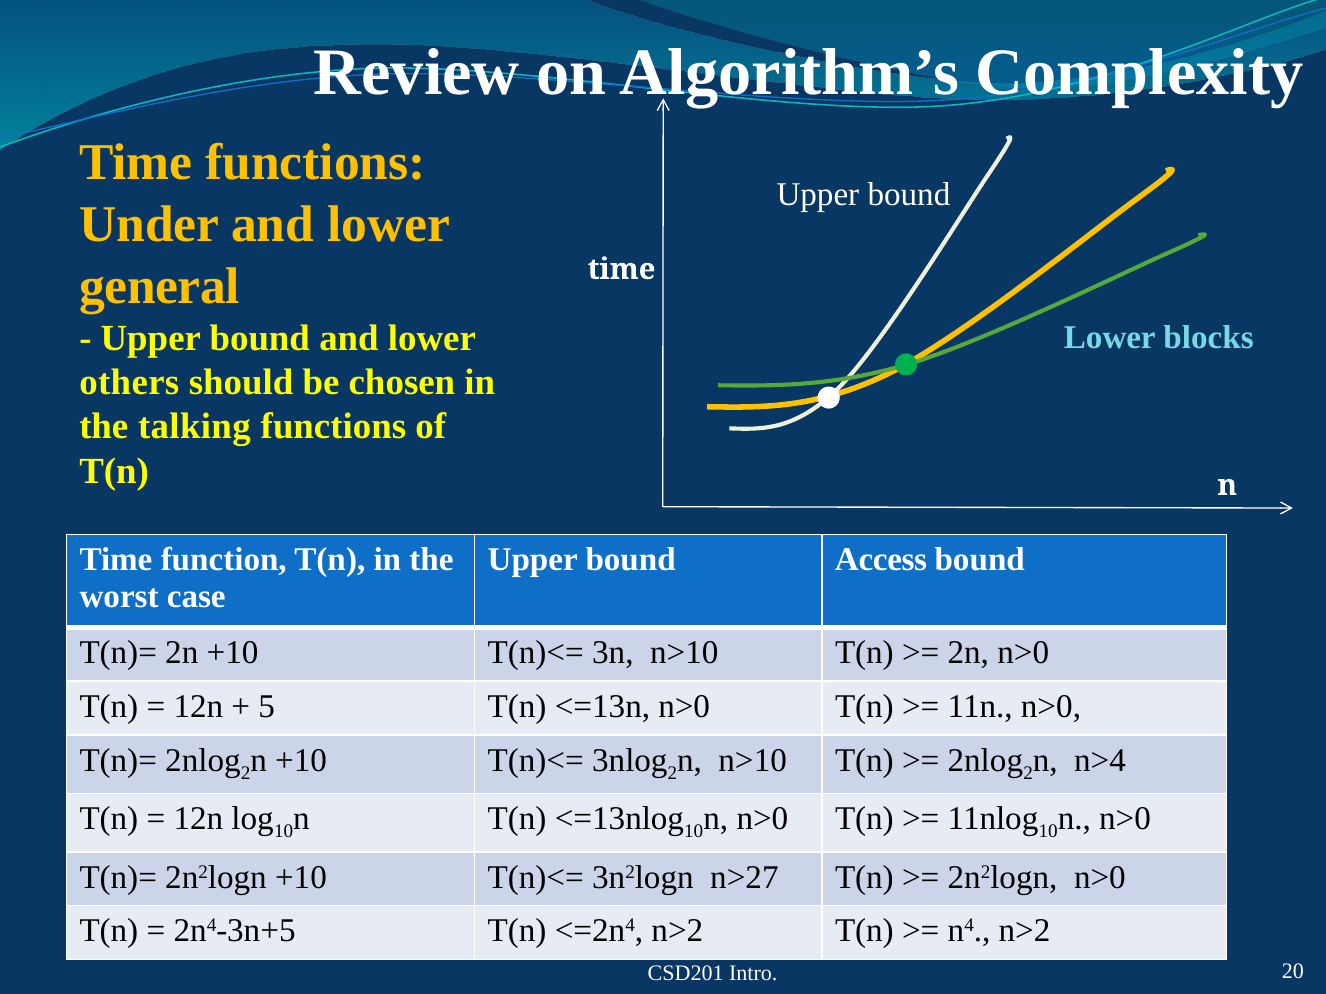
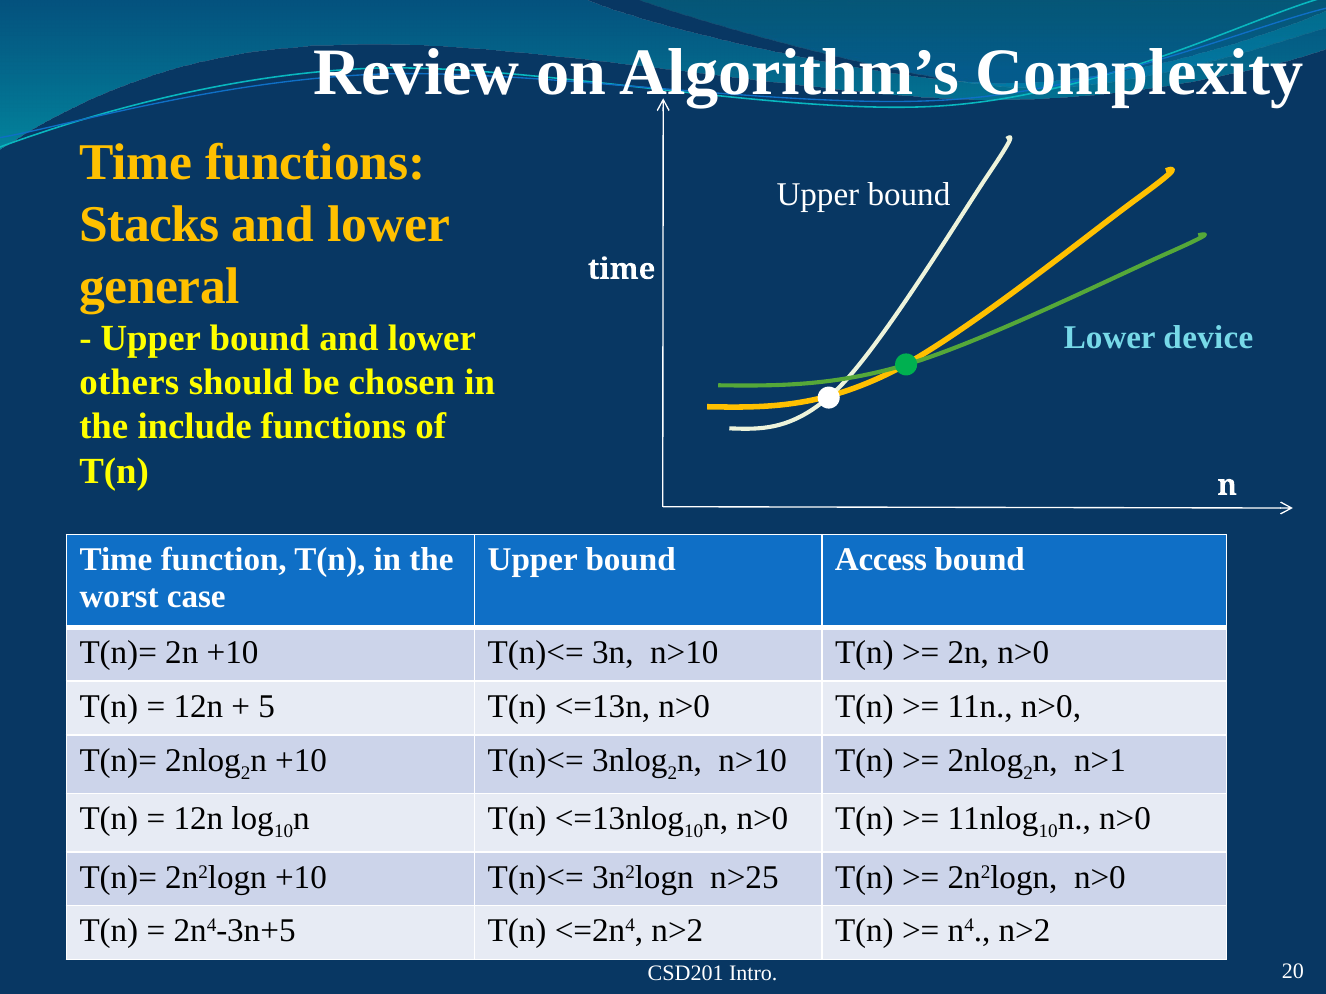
Under: Under -> Stacks (150, 224)
blocks: blocks -> device (1208, 338)
talking: talking -> include (195, 427)
n>4: n>4 -> n>1 (1100, 761)
n>27: n>27 -> n>25 (744, 878)
